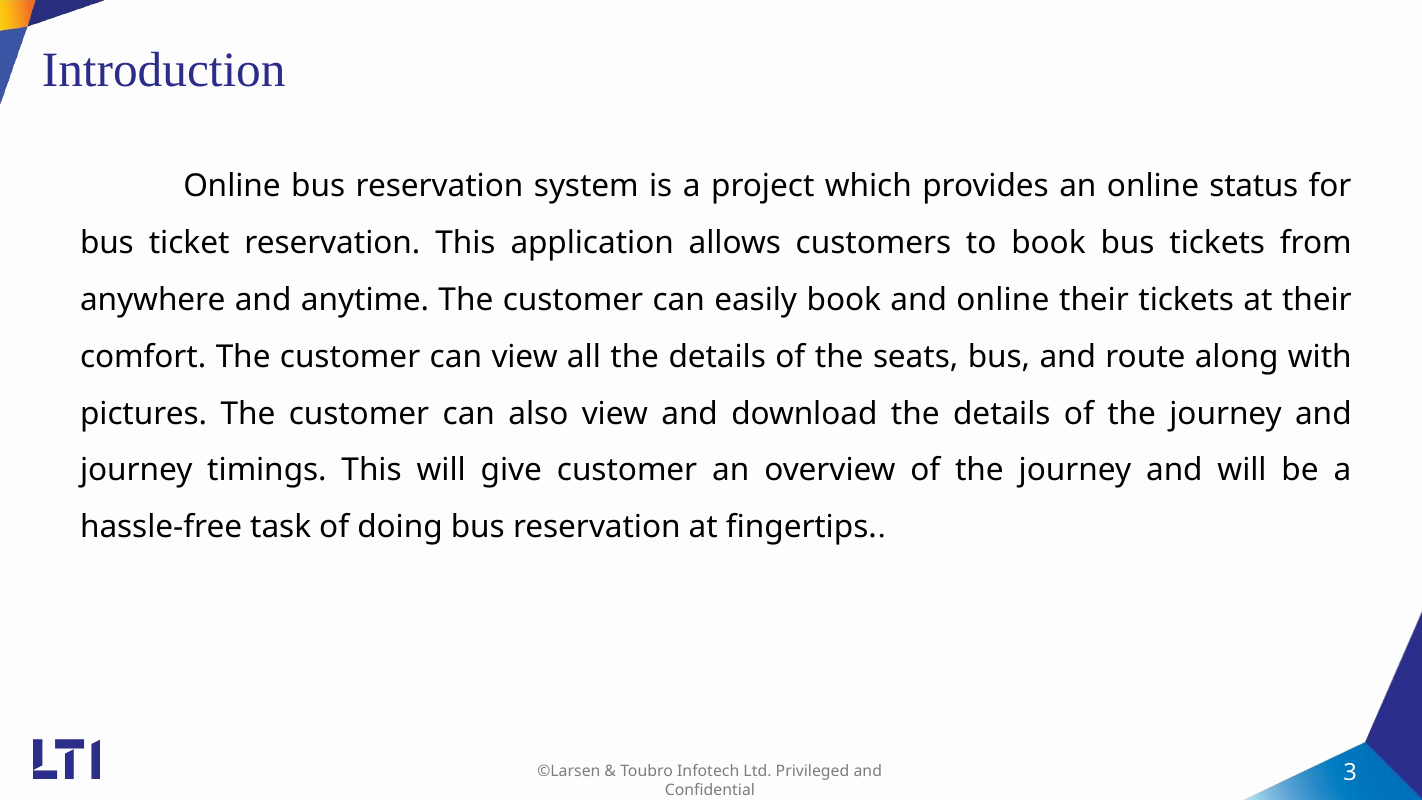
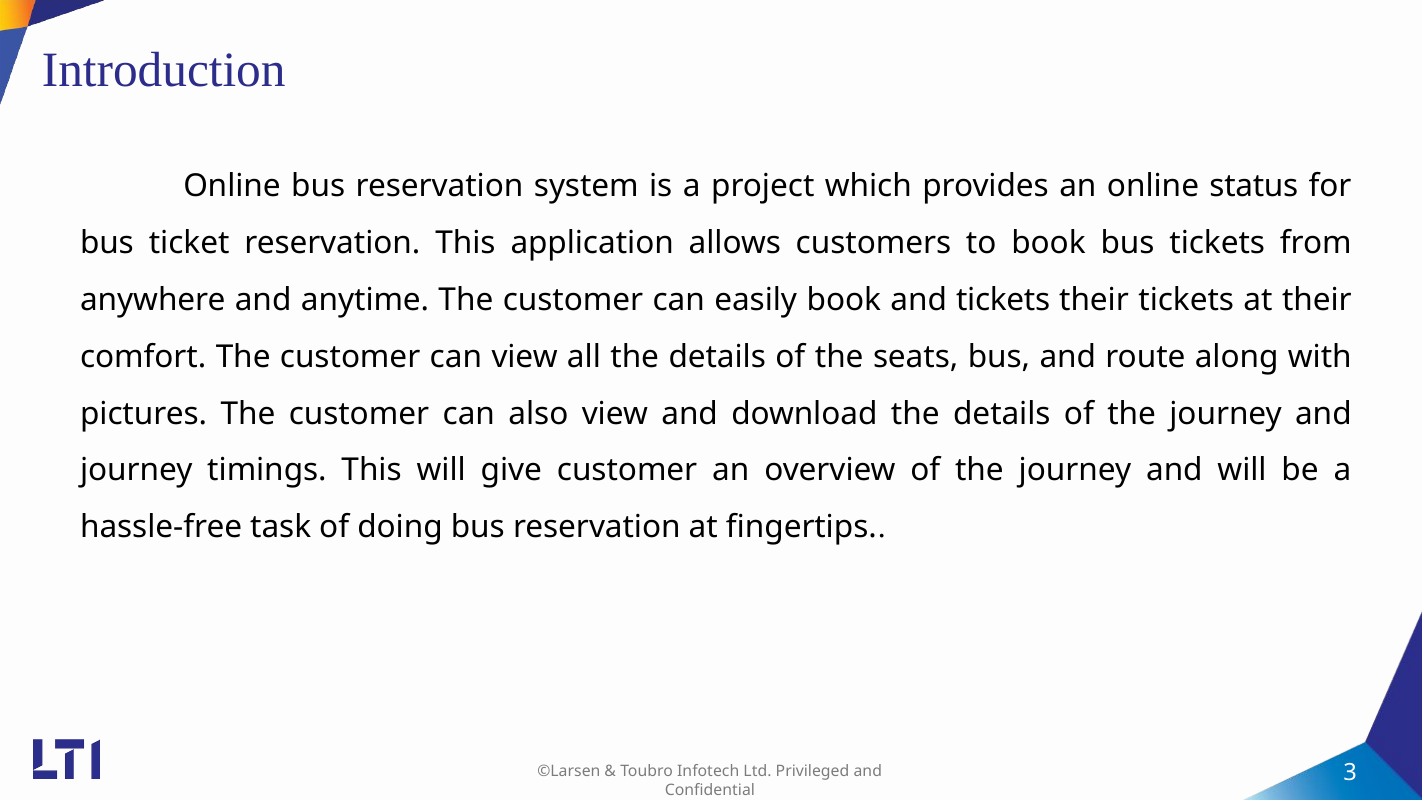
and online: online -> tickets (1003, 300)
